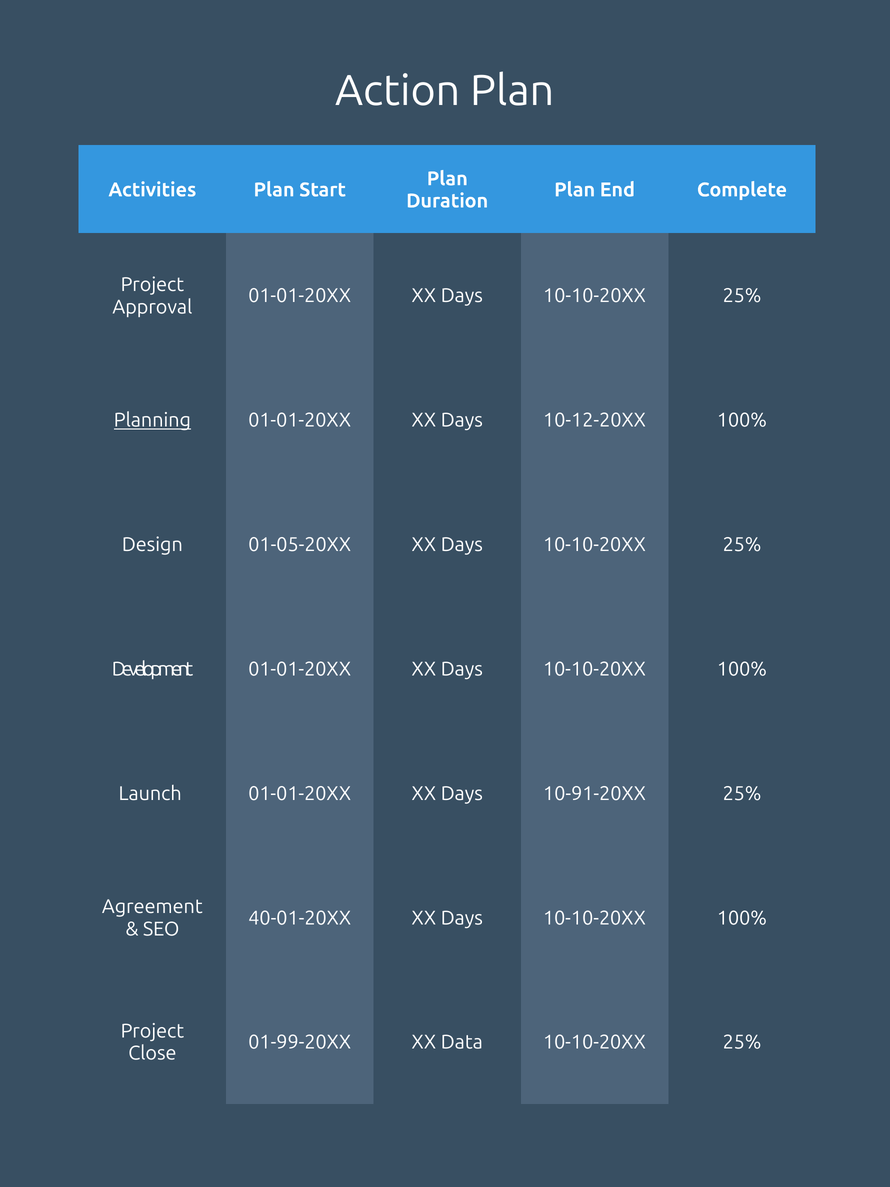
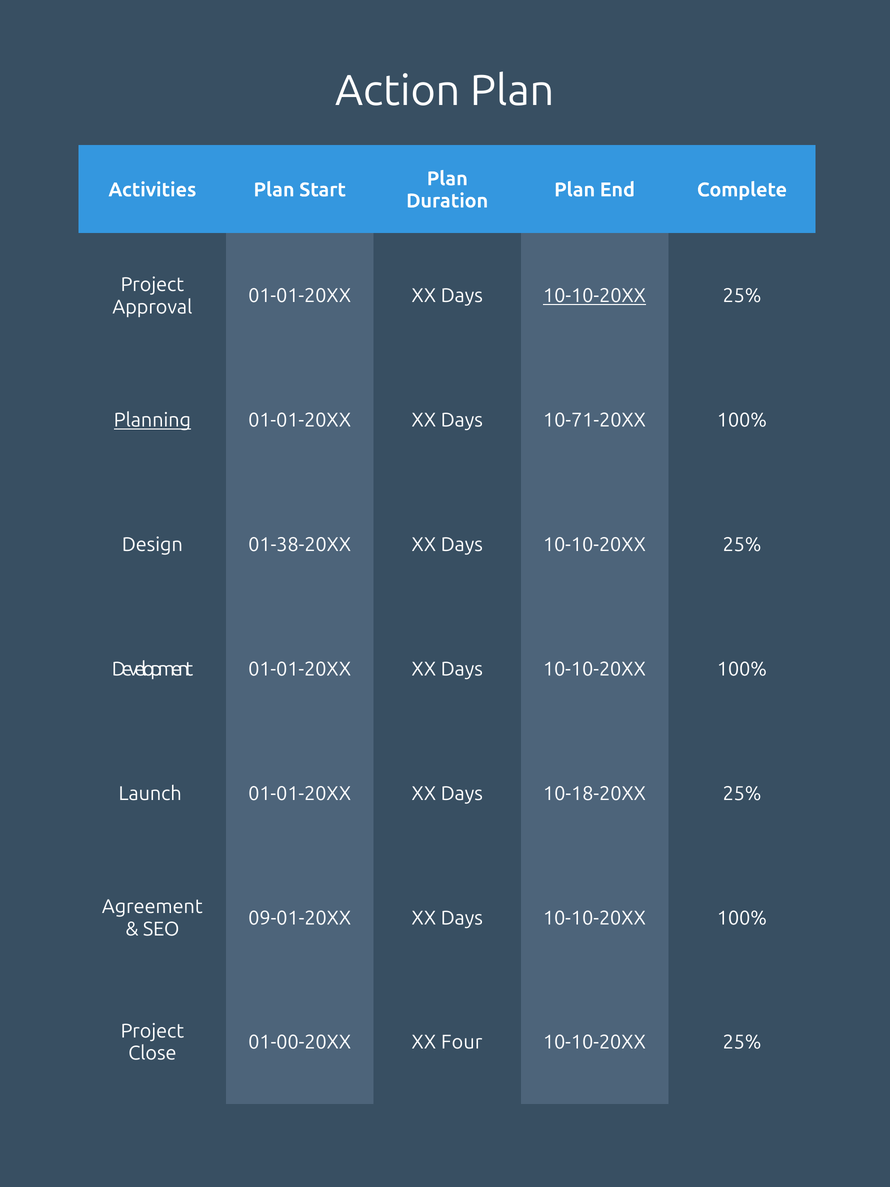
10-10-20XX underline: none -> present (595, 296)
10-12-20XX: 10-12-20XX -> 10-71-20XX (595, 420)
01-05-20XX: 01-05-20XX -> 01-38-20XX (300, 545)
10-91-20XX: 10-91-20XX -> 10-18-20XX (595, 793)
40-01-20XX: 40-01-20XX -> 09-01-20XX (300, 918)
01-99-20XX: 01-99-20XX -> 01-00-20XX (300, 1042)
Data: Data -> Four (462, 1042)
